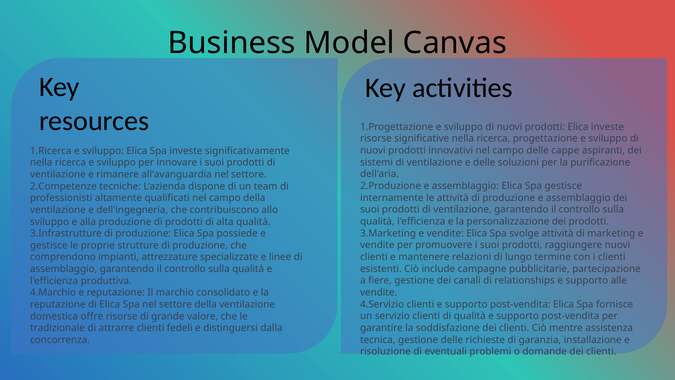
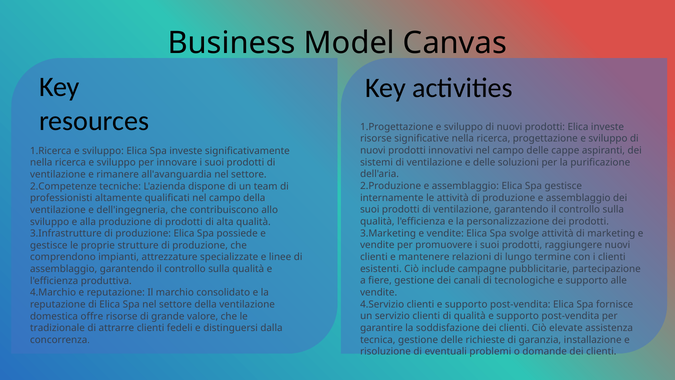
relationships: relationships -> tecnologiche (525, 280)
mentre: mentre -> elevate (566, 328)
